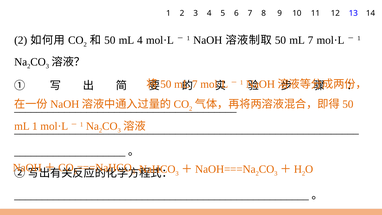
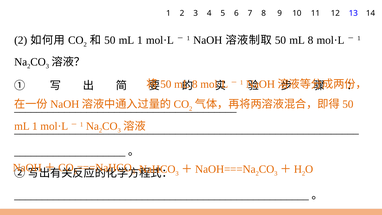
4: 4 -> 1 (140, 40)
7: 7 -> 8 (310, 40)
7: 7 -> 8 (195, 84)
